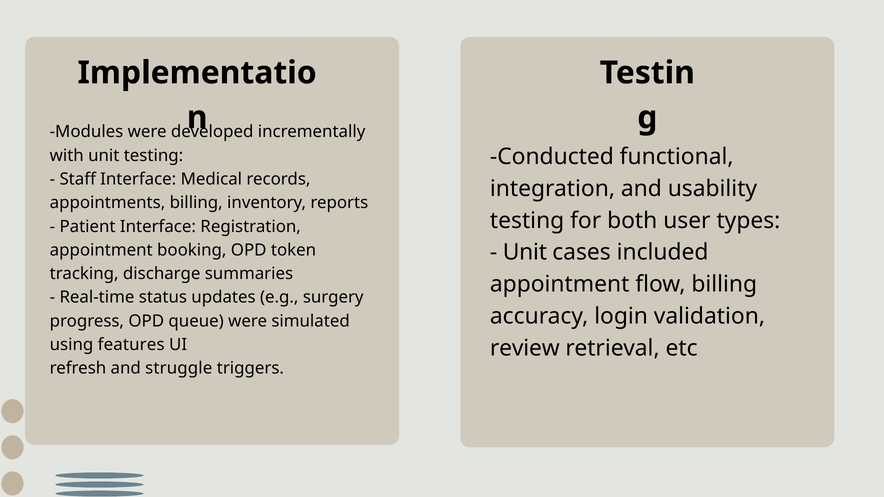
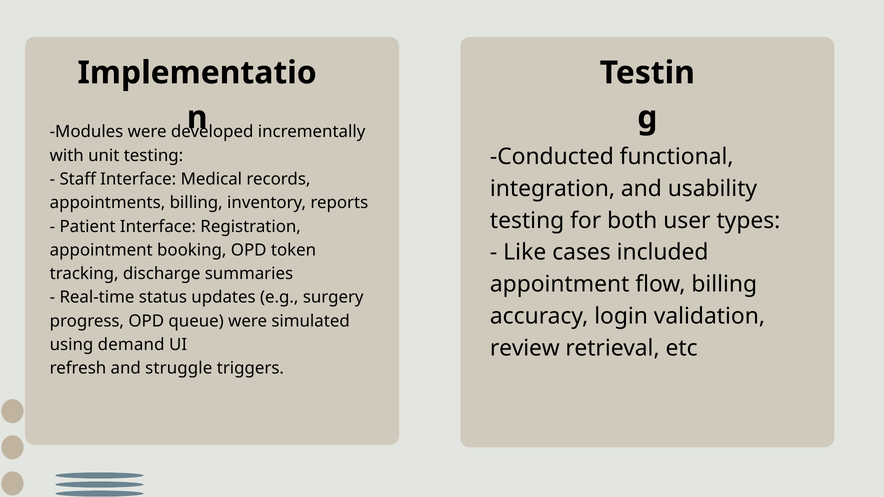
Unit: Unit -> Like (525, 253)
features: features -> demand (131, 345)
